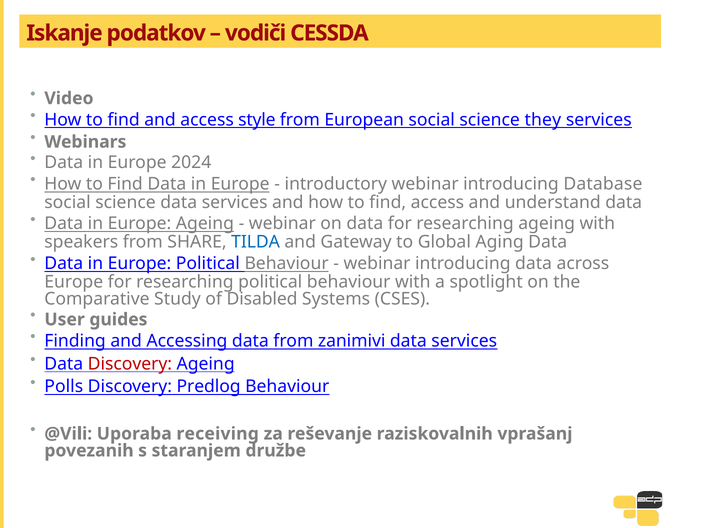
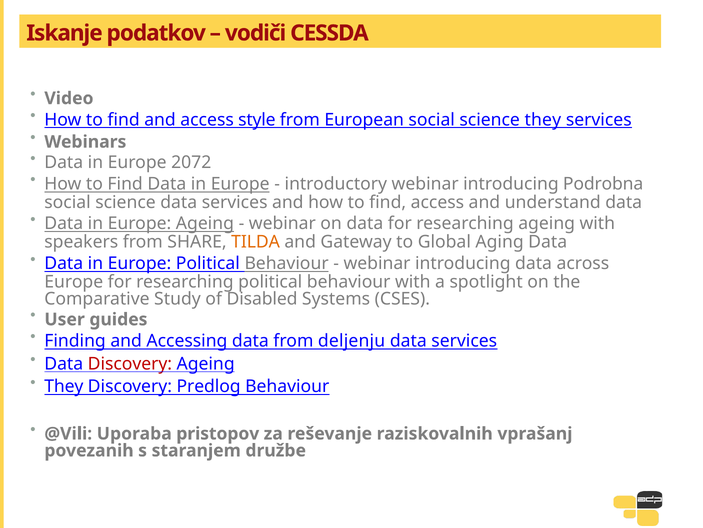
2024: 2024 -> 2072 (191, 162)
Database: Database -> Podrobna (603, 184)
TILDA colour: blue -> orange (256, 242)
zanimivi: zanimivi -> deljenju (352, 340)
Polls: Polls -> They (64, 386)
receiving: receiving -> pristopov (218, 433)
